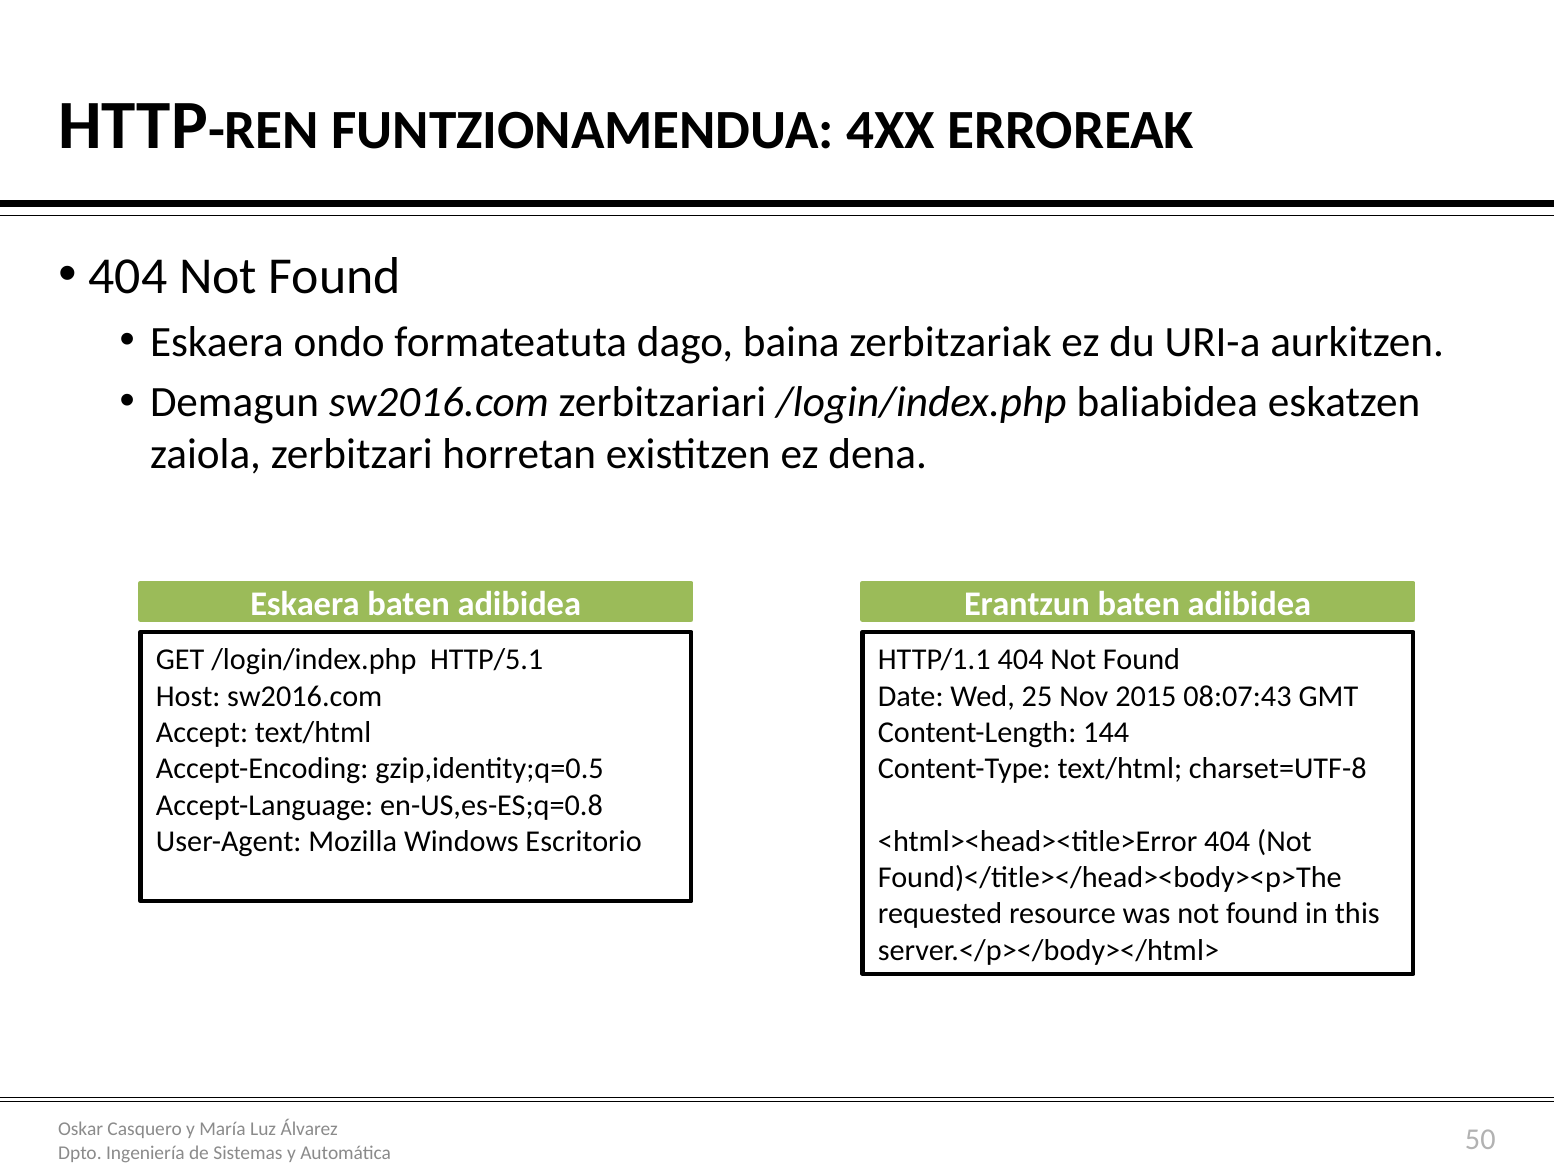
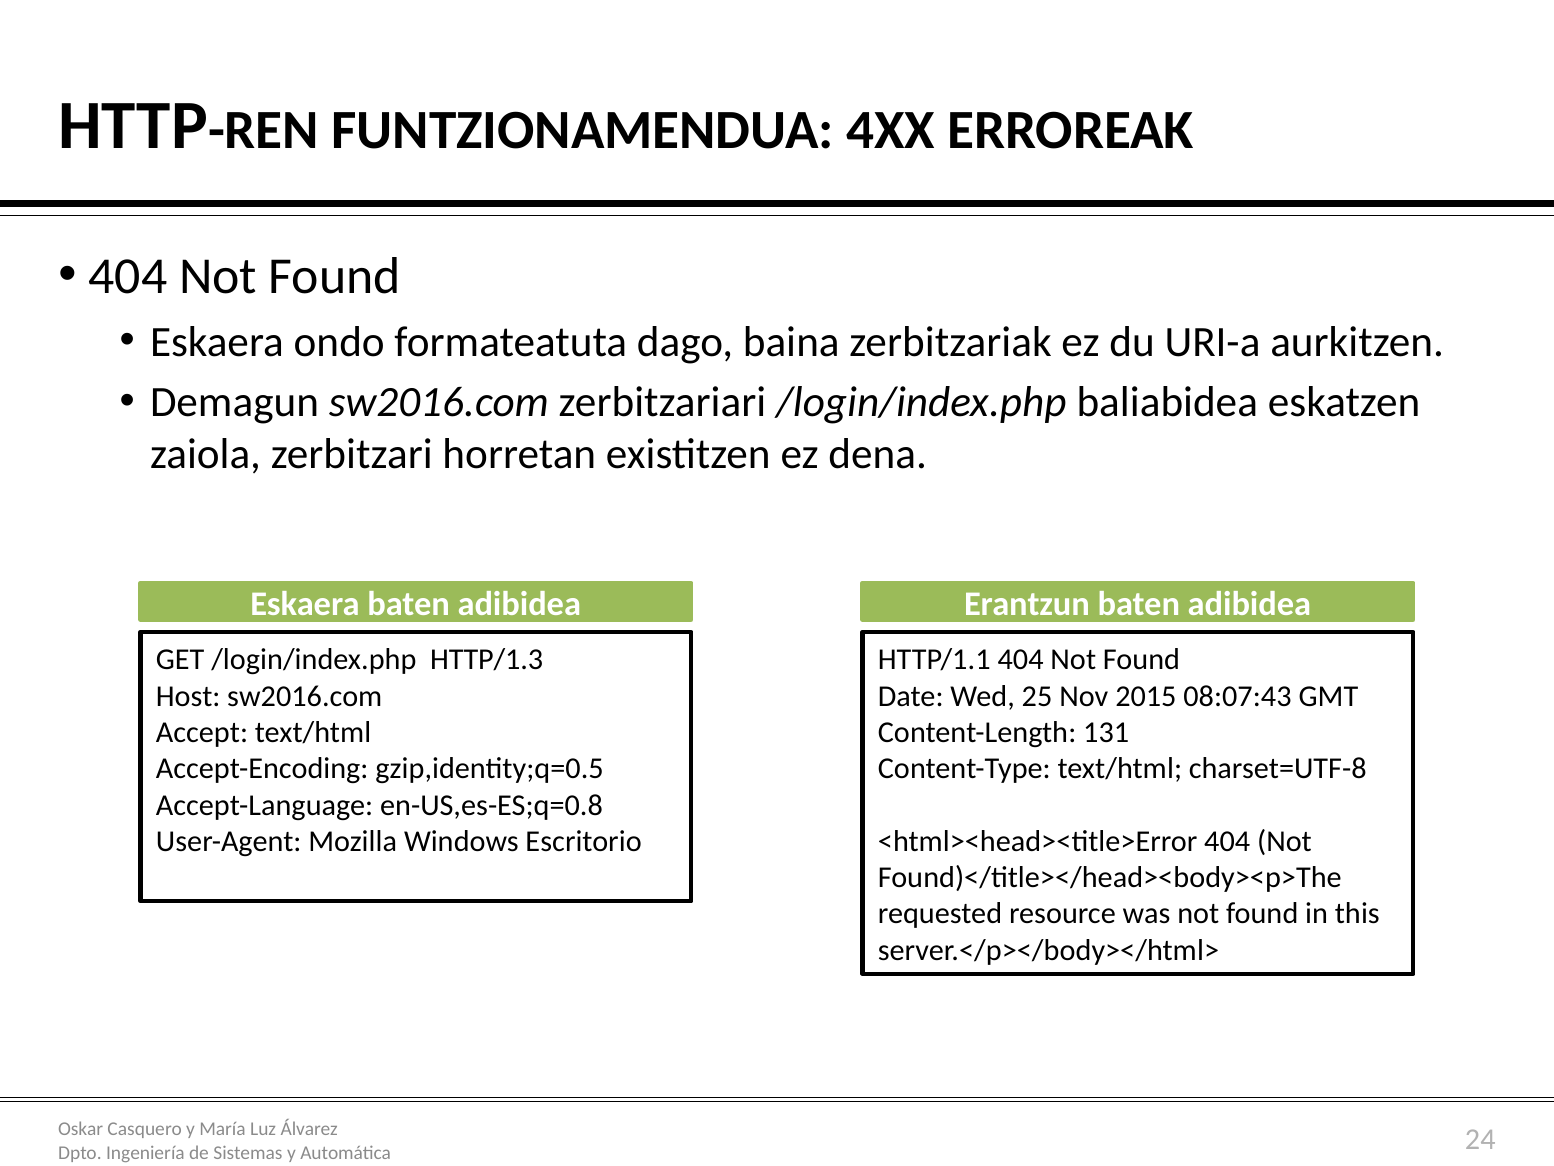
HTTP/5.1: HTTP/5.1 -> HTTP/1.3 (487, 660)
144: 144 -> 131 (1106, 732)
50: 50 -> 24 (1480, 1139)
